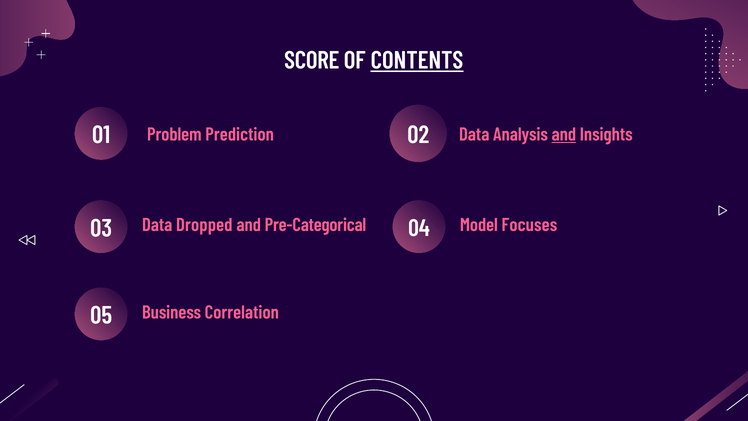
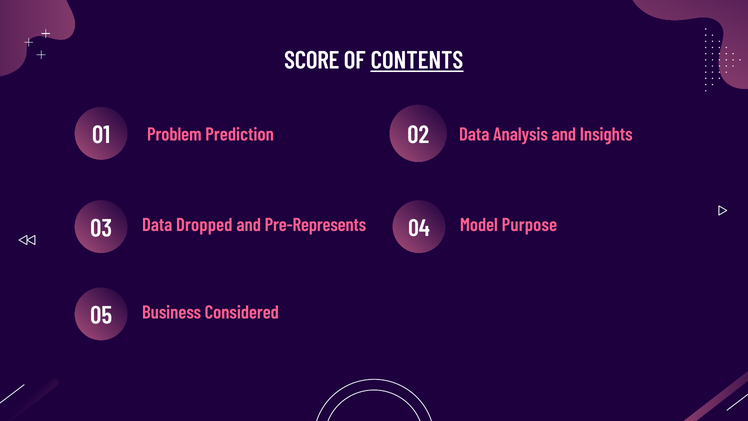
and underline: present -> none (564, 134)
Pre-Categorical: Pre-Categorical -> Pre-Represents (315, 225)
Focuses: Focuses -> Purpose (529, 225)
Correlation: Correlation -> Considered (242, 312)
